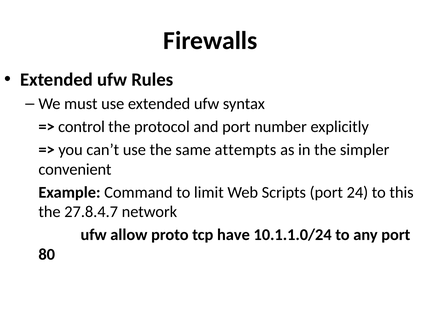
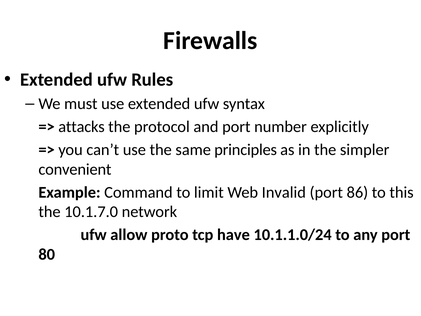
control: control -> attacks (82, 127)
attempts: attempts -> principles (246, 150)
Scripts: Scripts -> Invalid (284, 192)
24: 24 -> 86 (357, 192)
27.8.4.7: 27.8.4.7 -> 10.1.7.0 (91, 212)
